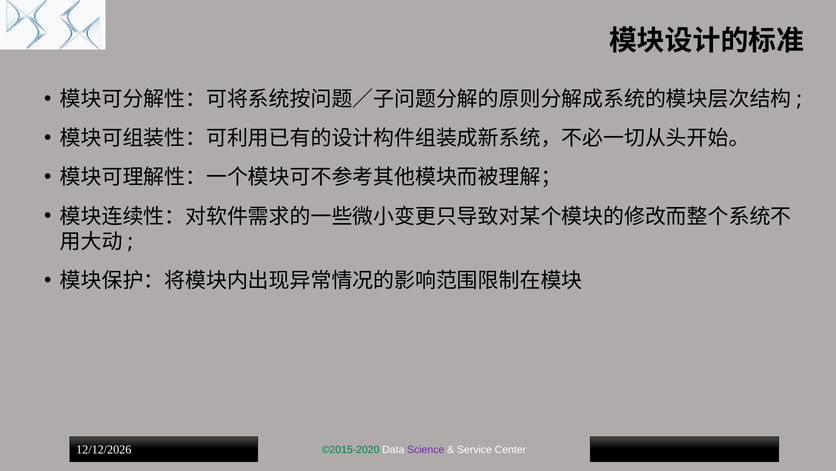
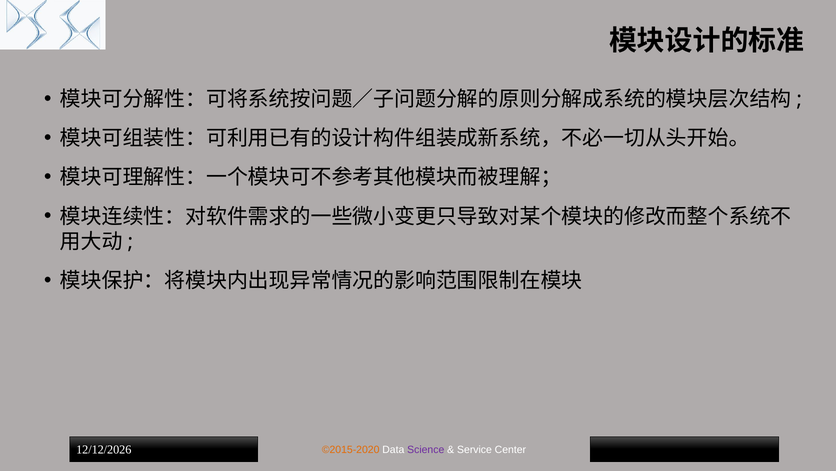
©2015-2020 colour: green -> orange (351, 449)
